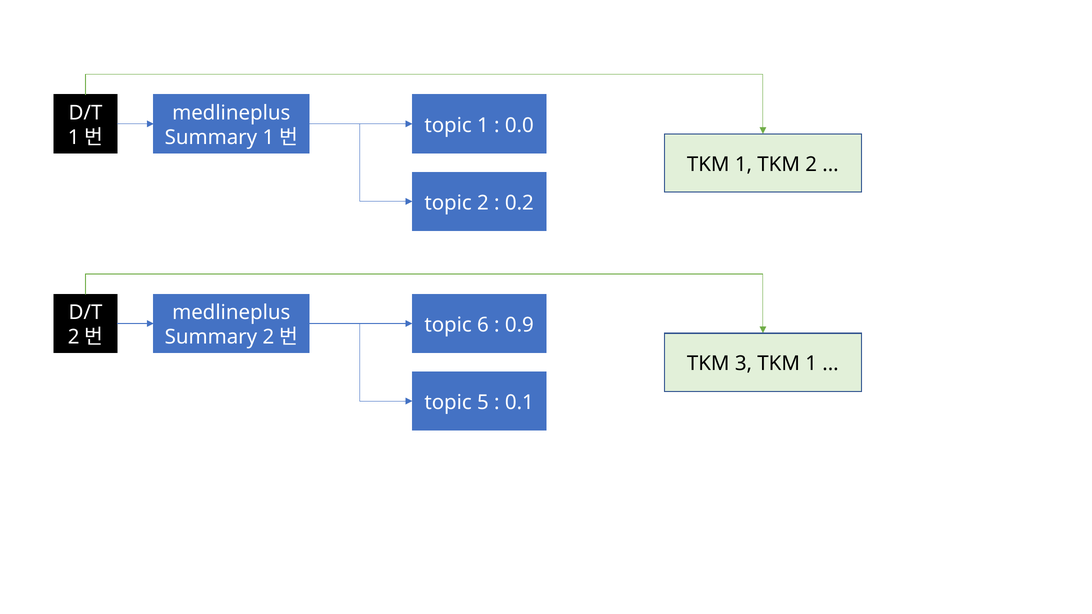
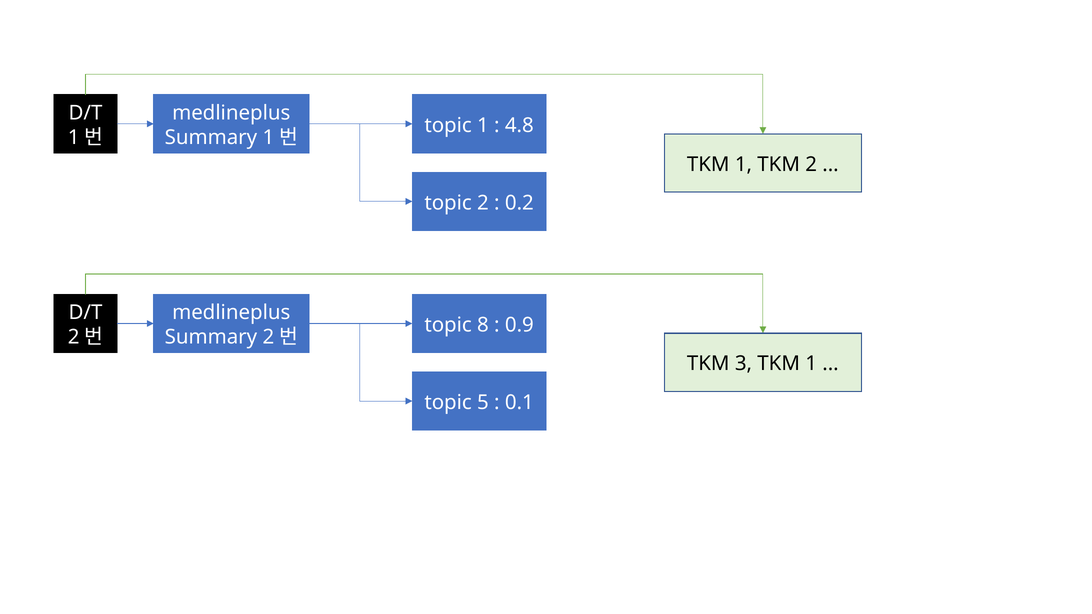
0.0: 0.0 -> 4.8 (519, 125)
6: 6 -> 8 (483, 325)
